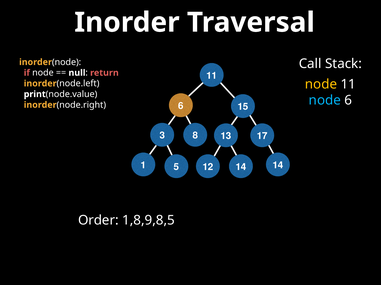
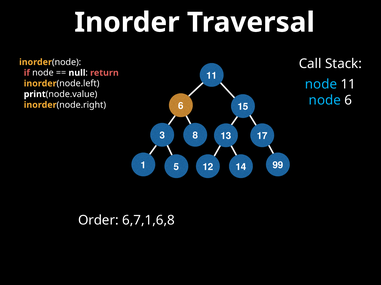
node colour: yellow -> light blue (321, 84)
14: 14 -> 99 (278, 166)
1,8,9,8,5: 1,8,9,8,5 -> 6,7,1,6,8 (148, 221)
